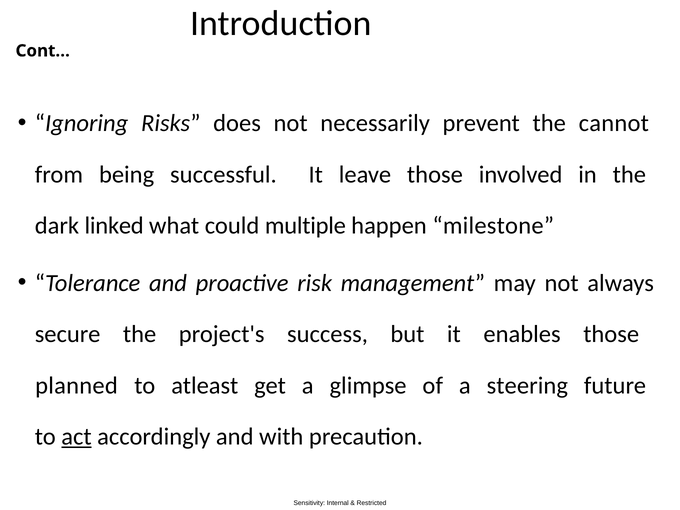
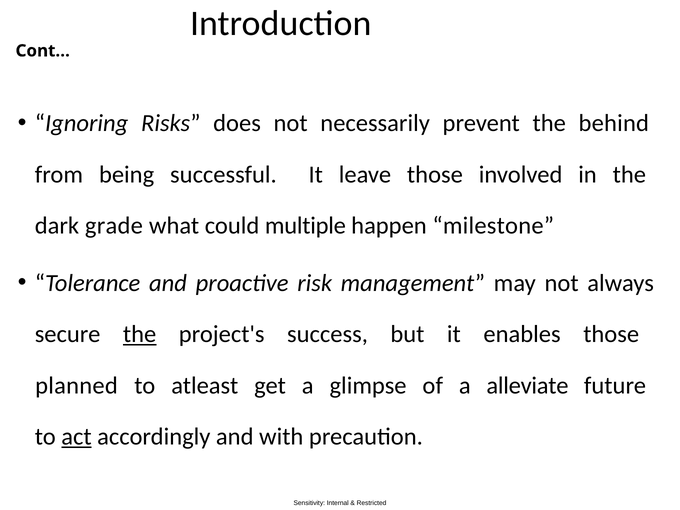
cannot: cannot -> behind (614, 123)
linked: linked -> grade (114, 226)
the underline: none -> present (140, 334)
steering: steering -> alleviate (527, 385)
